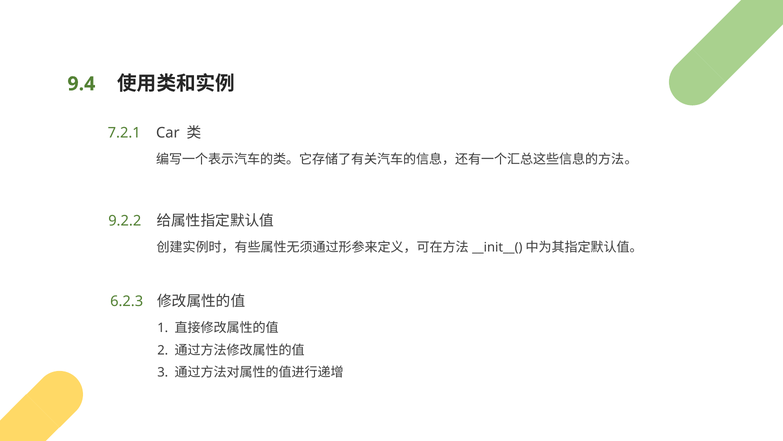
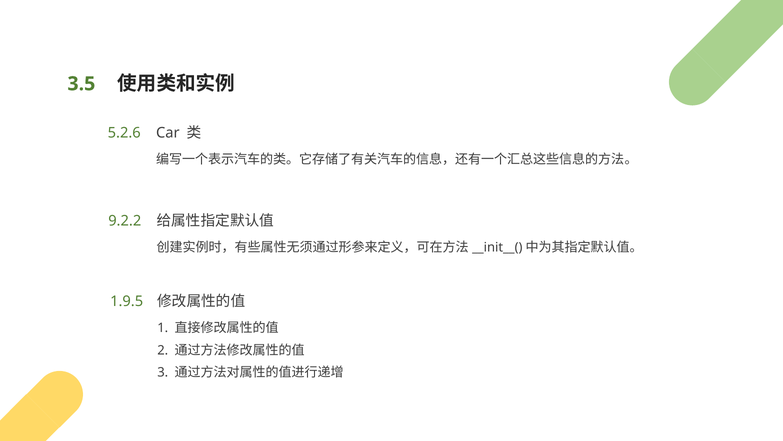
9.4: 9.4 -> 3.5 (81, 84)
7.2.1: 7.2.1 -> 5.2.6 (124, 133)
6.2.3: 6.2.3 -> 1.9.5 (127, 301)
